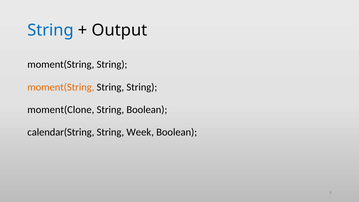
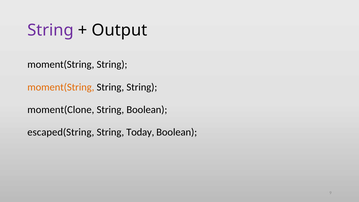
String colour: blue -> purple (51, 30)
calendar(String: calendar(String -> escaped(String (61, 132)
Week: Week -> Today (140, 132)
